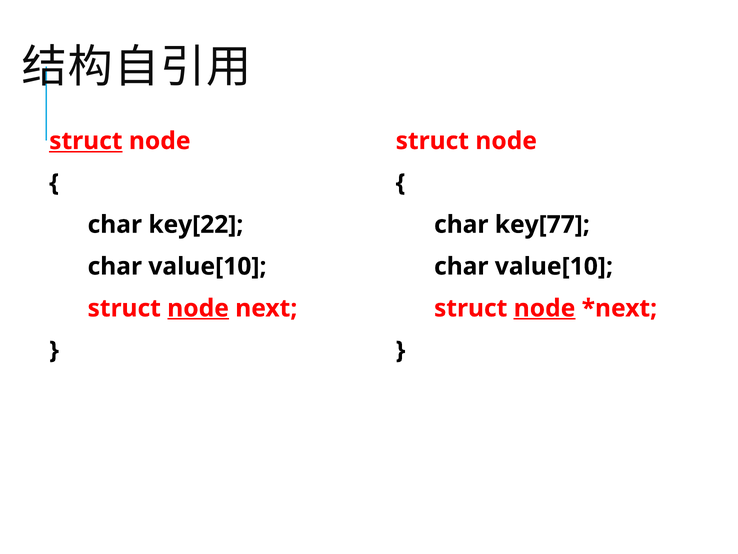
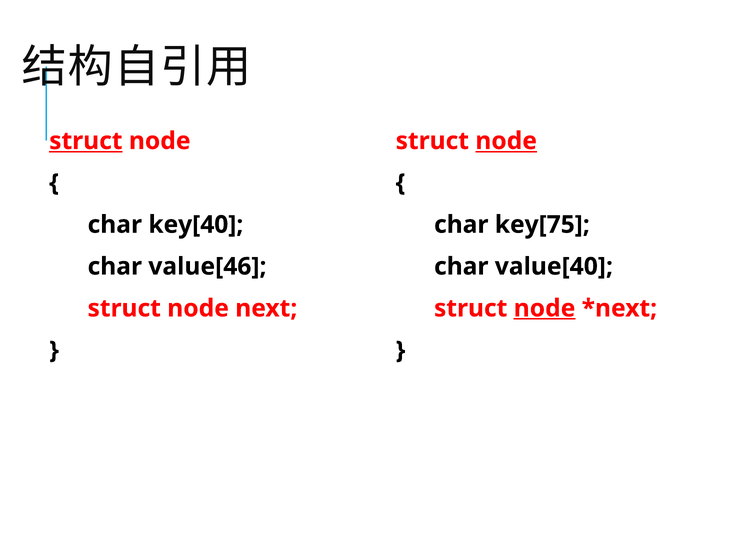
node underline: none -> present (506, 141)
key[22: key[22 -> key[40 (196, 224)
key[77: key[77 -> key[75 (542, 224)
value[10: value[10 -> value[46 (207, 266)
value[10: value[10 -> value[40 (554, 266)
node underline: present -> none (198, 308)
